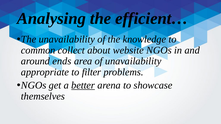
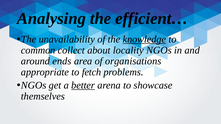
knowledge underline: none -> present (144, 39)
website: website -> locality (128, 50)
of unavailability: unavailability -> organisations (133, 61)
filter: filter -> fetch (92, 72)
